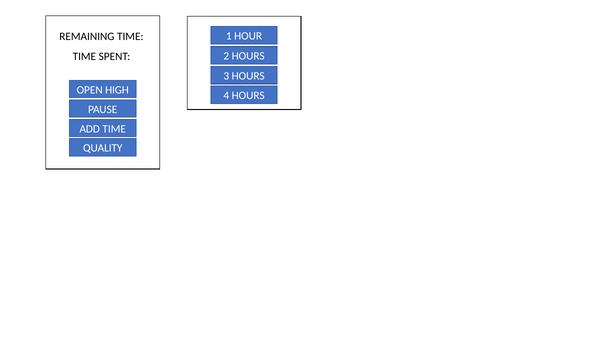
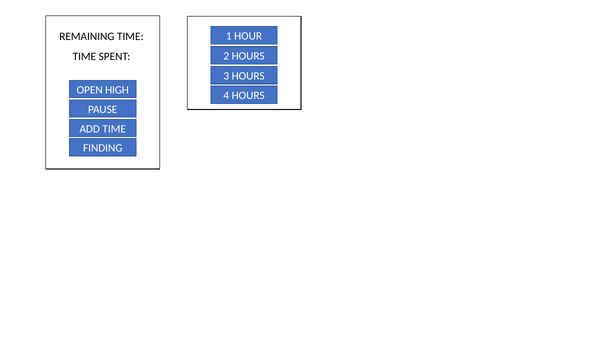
QUALITY: QUALITY -> FINDING (103, 148)
